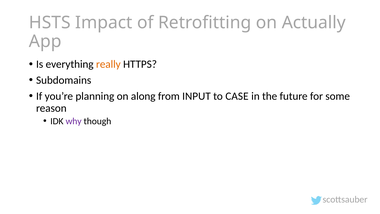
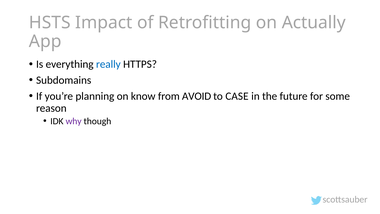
really colour: orange -> blue (108, 64)
along: along -> know (143, 96)
INPUT: INPUT -> AVOID (197, 96)
